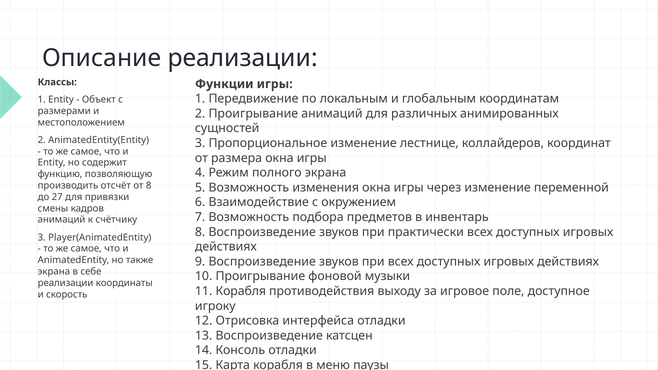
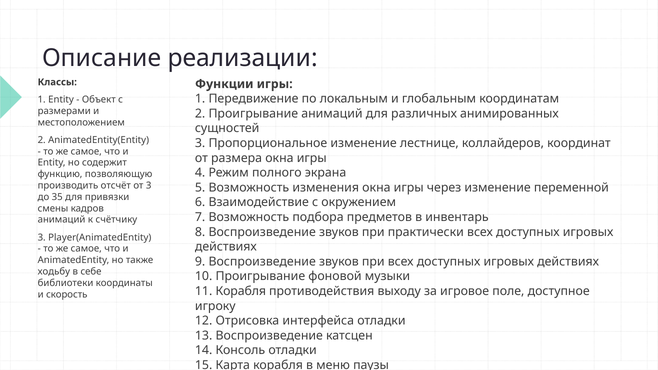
от 8: 8 -> 3 (149, 186)
27: 27 -> 35 (57, 197)
экрана: экрана -> ходьбу (54, 272)
реализации: реализации -> библиотеки (66, 283)
